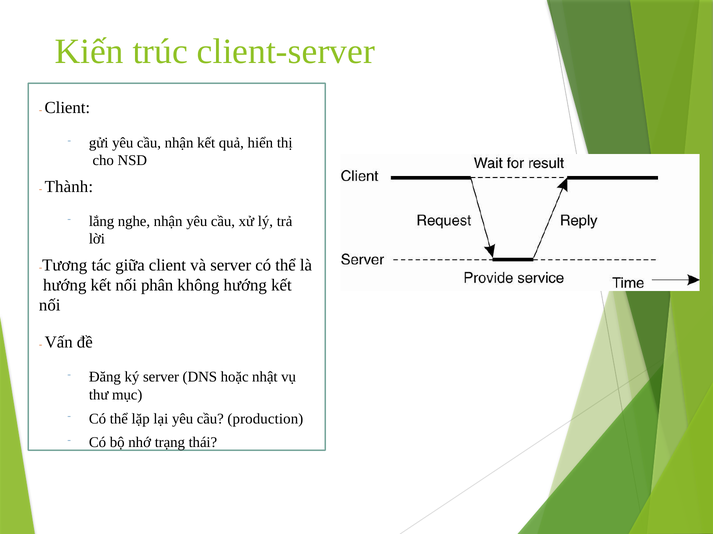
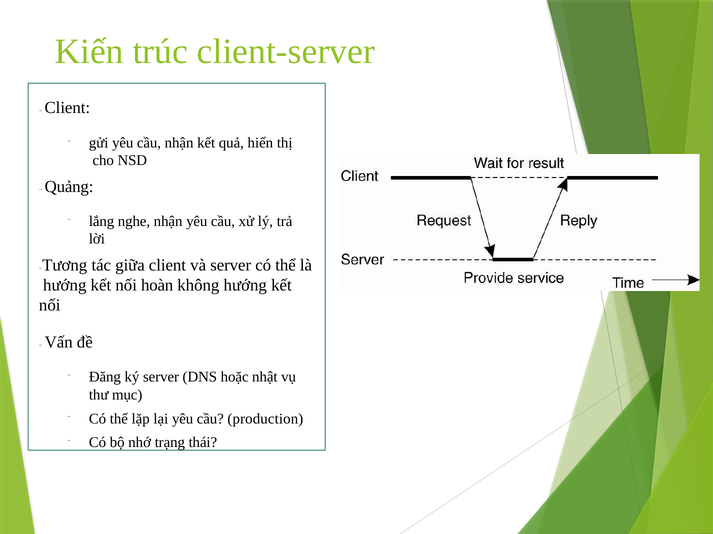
Thành: Thành -> Quảng (69, 187)
phân: phân -> hoàn (157, 286)
